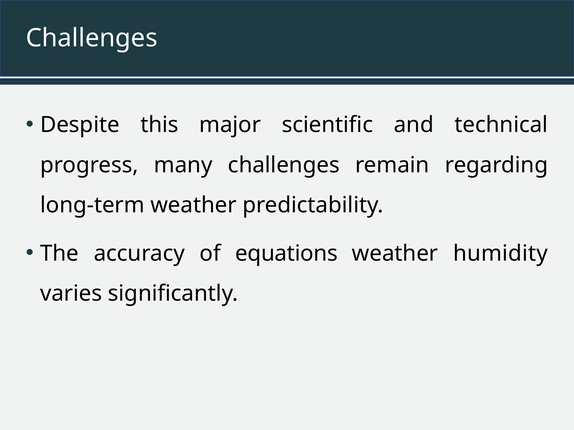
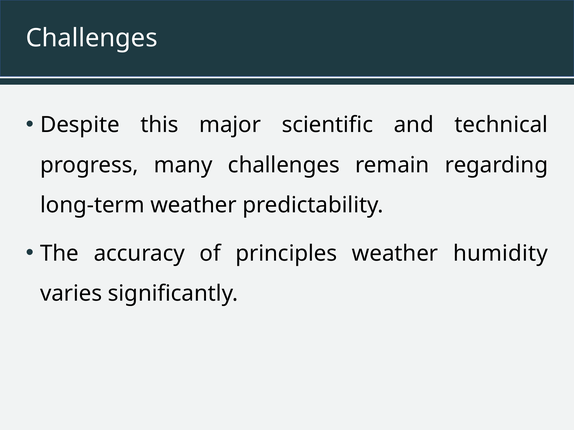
equations: equations -> principles (286, 254)
